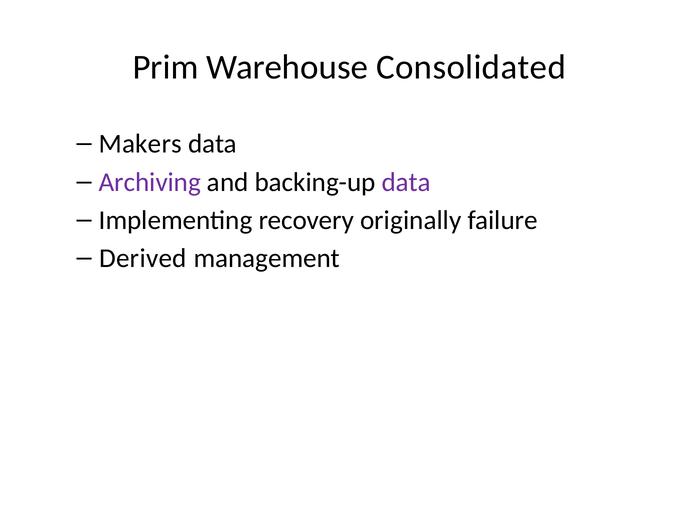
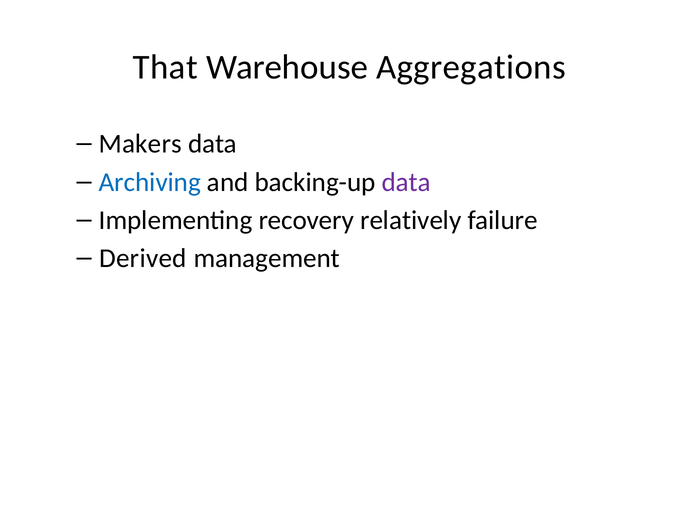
Prim: Prim -> That (165, 67)
Consolidated: Consolidated -> Aggregations (471, 67)
Archiving colour: purple -> blue (150, 182)
originally: originally -> relatively (411, 220)
